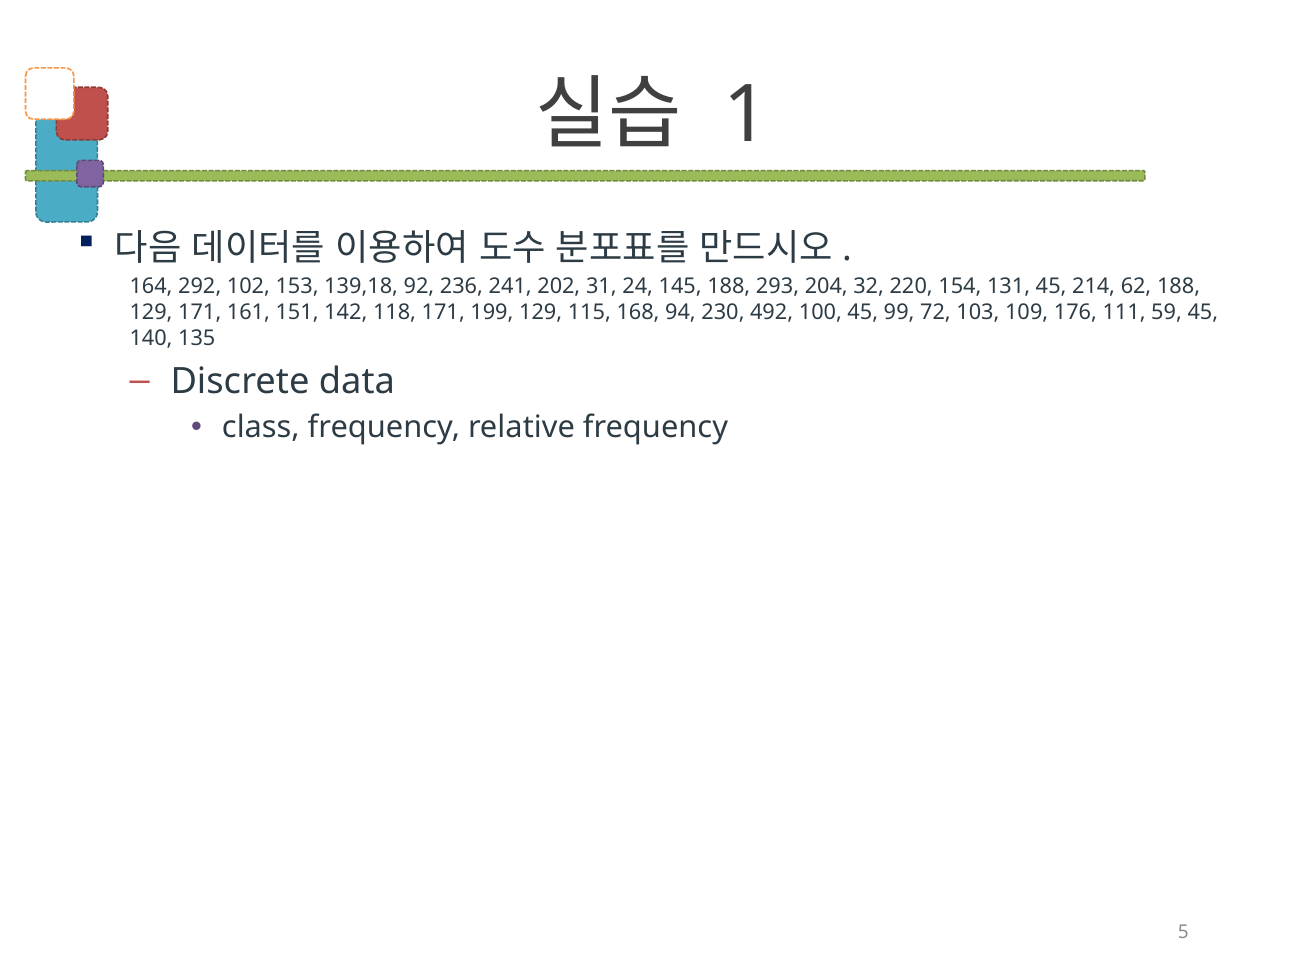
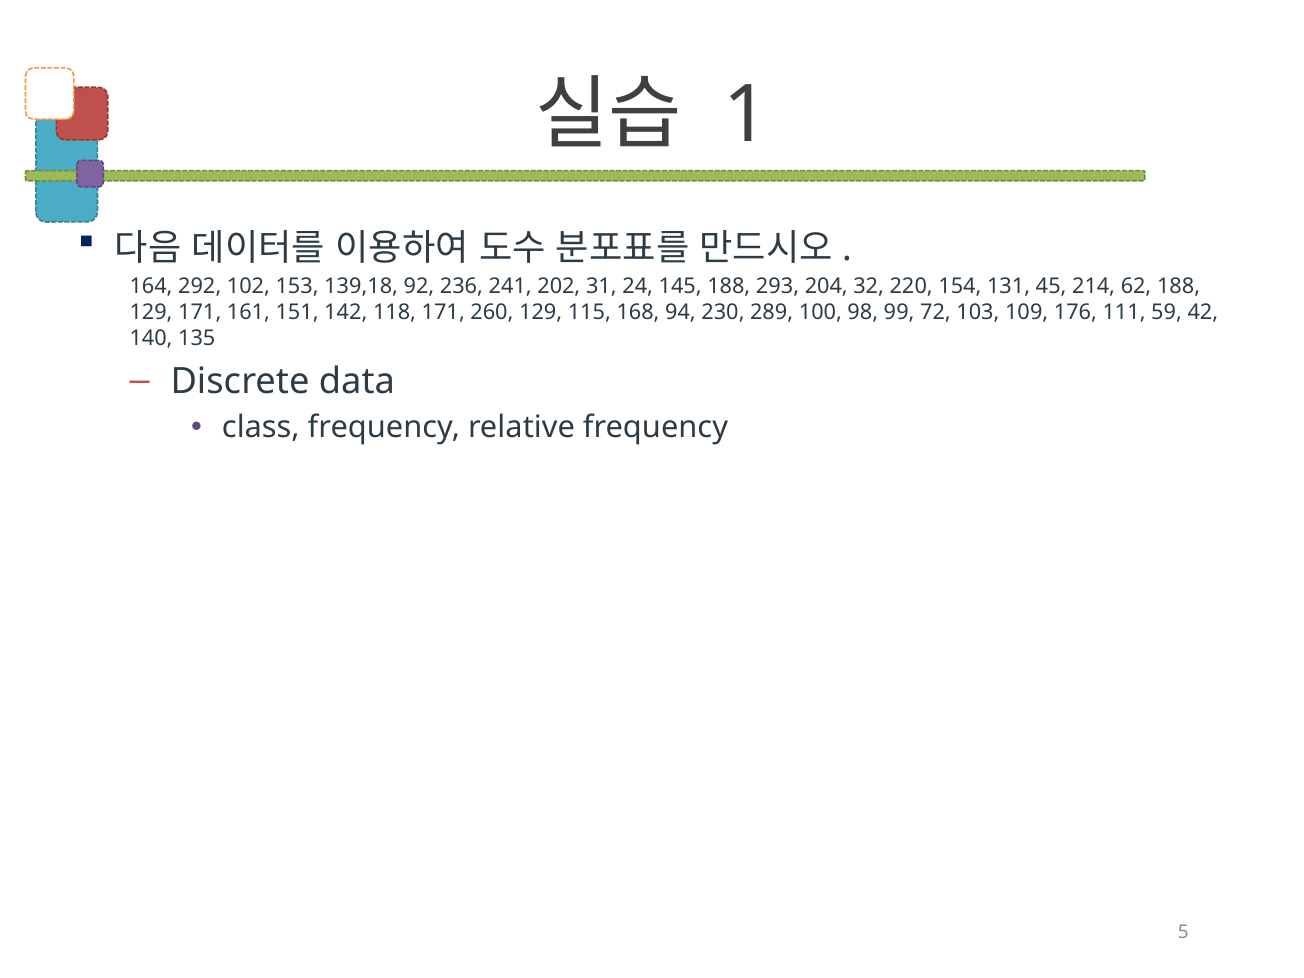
199: 199 -> 260 (492, 312)
492: 492 -> 289 (772, 312)
100 45: 45 -> 98 (863, 312)
59 45: 45 -> 42 (1203, 312)
